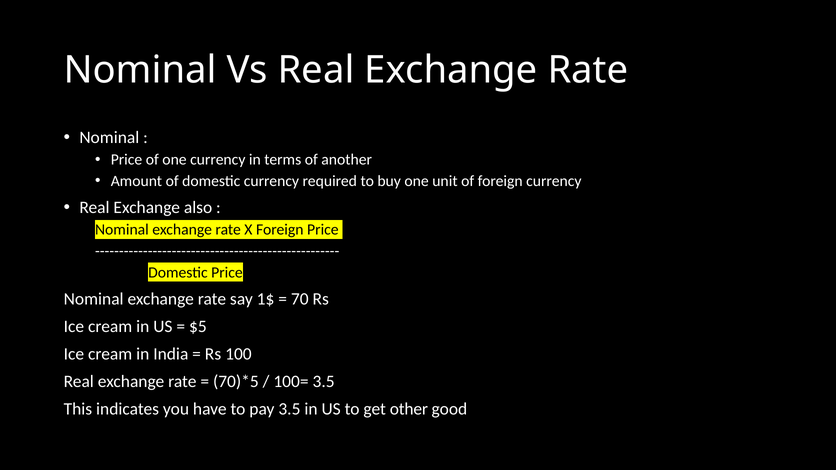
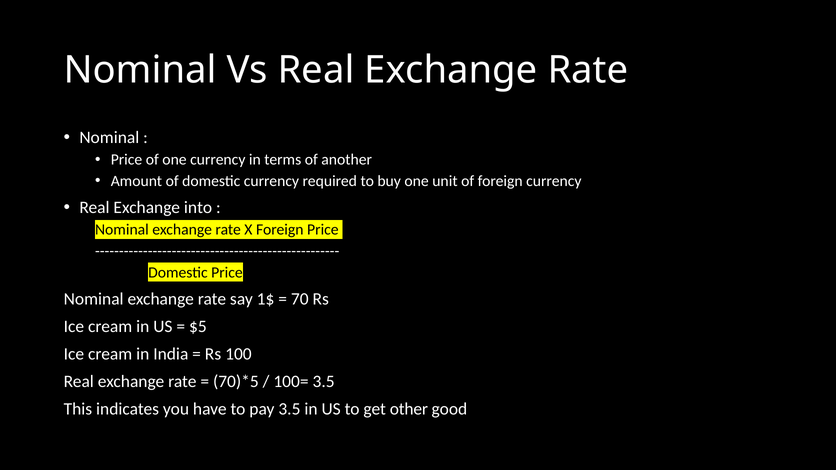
also: also -> into (198, 208)
